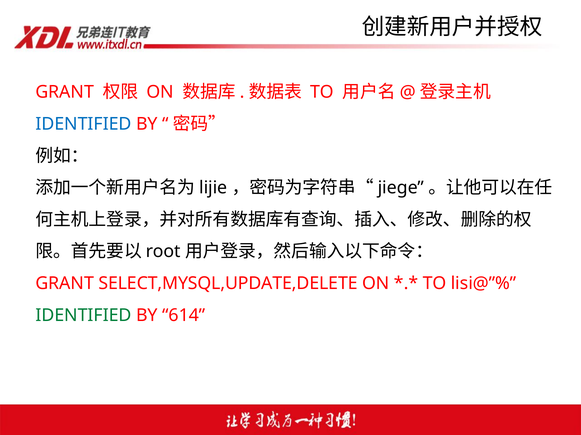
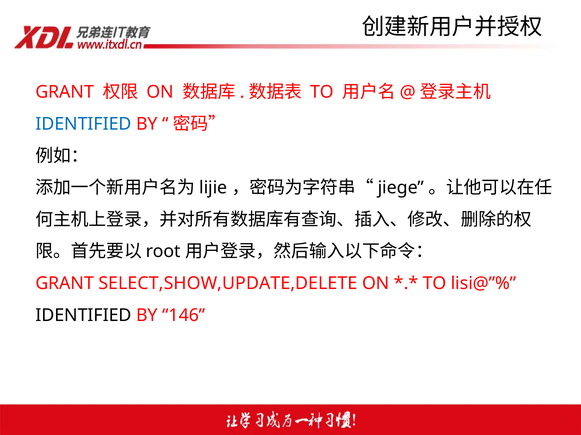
SELECT,MYSQL,UPDATE,DELETE: SELECT,MYSQL,UPDATE,DELETE -> SELECT,SHOW,UPDATE,DELETE (228, 284)
IDENTIFIED colour: green -> black (83, 316)
614: 614 -> 146 (184, 316)
